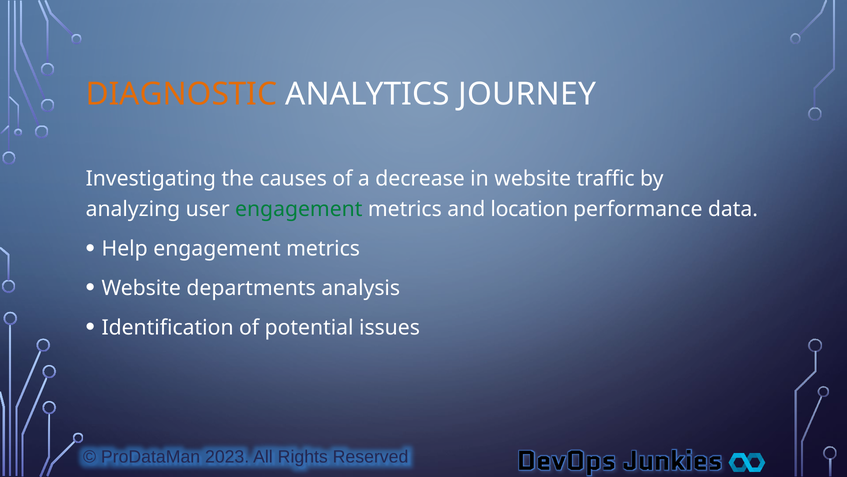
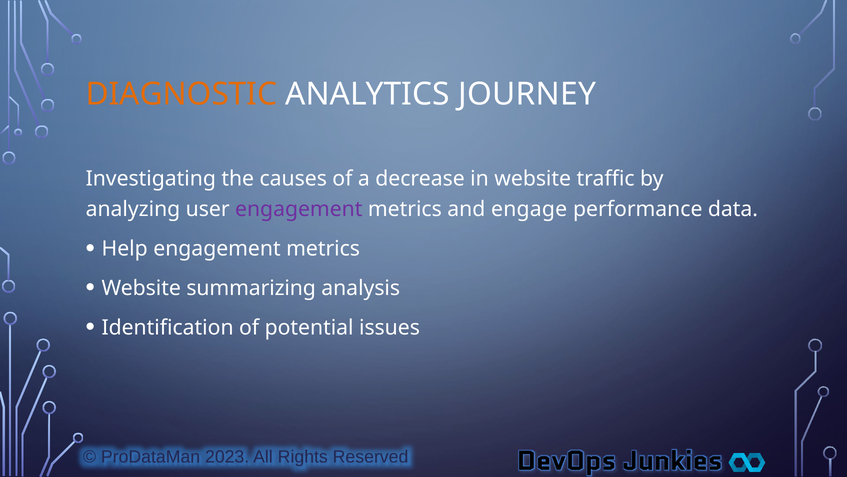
engagement colour: green -> purple (299, 209)
location: location -> engage (529, 209)
departments: departments -> summarizing (251, 288)
